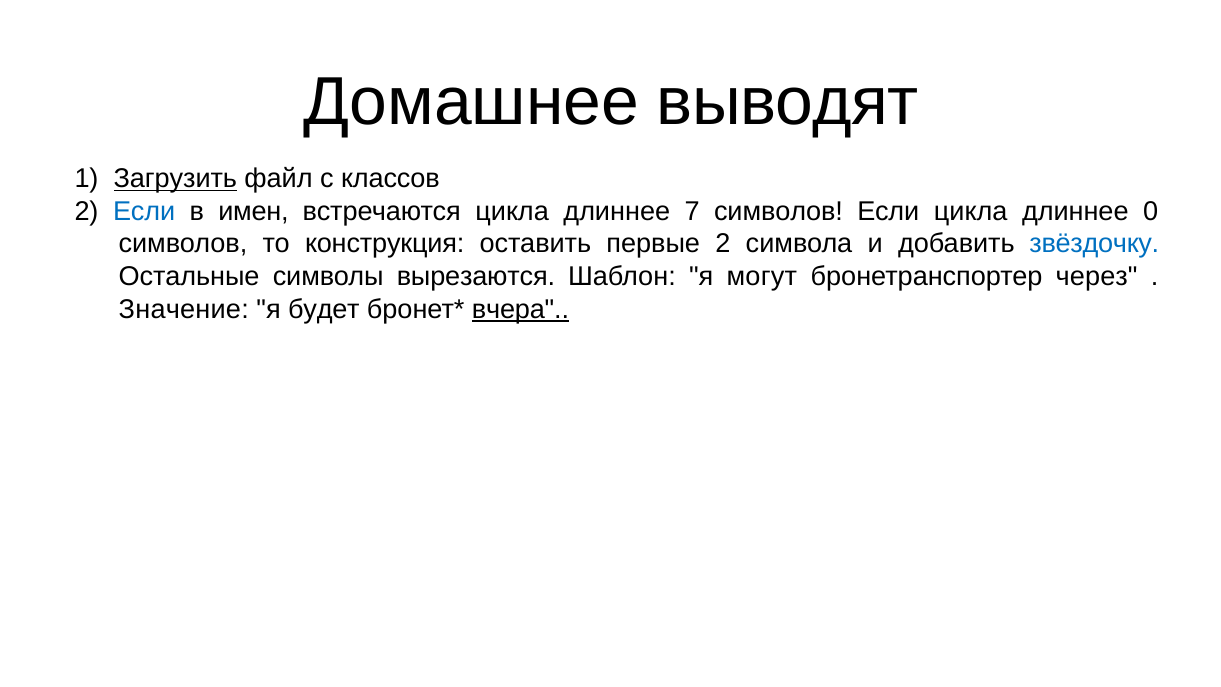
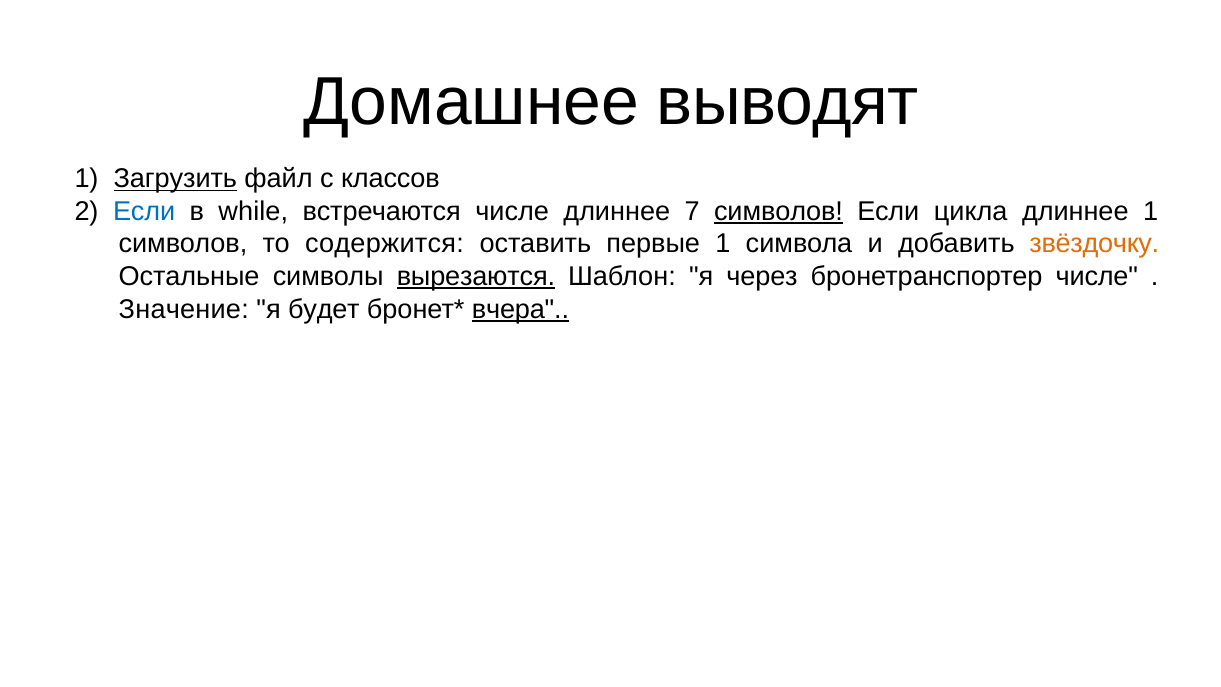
имен: имен -> while (253, 211)
встречаются цикла: цикла -> числе (512, 211)
символов underline: none -> present (778, 211)
длиннее 0: 0 -> 1 (1151, 211)
конструкция: конструкция -> содержится (385, 244)
первые 2: 2 -> 1 (723, 244)
звёздочку colour: blue -> orange (1094, 244)
вырезаются underline: none -> present (476, 276)
могут: могут -> через (762, 276)
бронетранспортер через: через -> числе (1097, 276)
